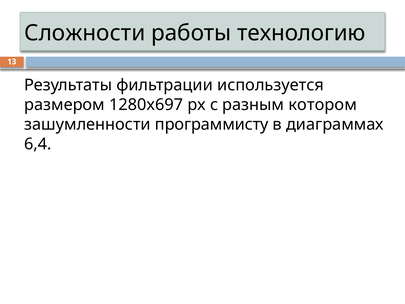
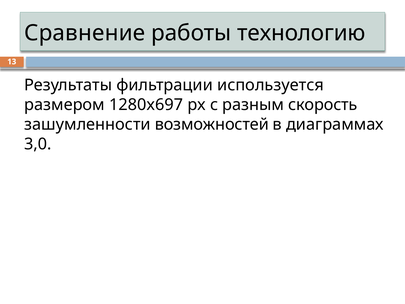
Сложности: Сложности -> Сравнение (85, 33)
котором: котором -> скорость (323, 105)
программисту: программисту -> возможностей (212, 124)
6,4: 6,4 -> 3,0 (38, 144)
